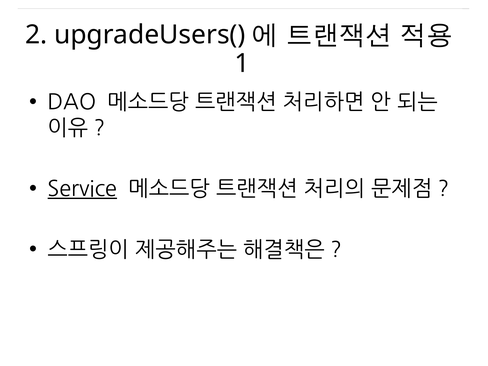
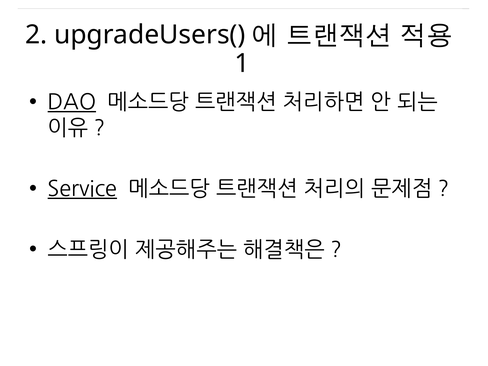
DAO underline: none -> present (72, 102)
